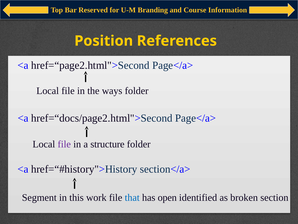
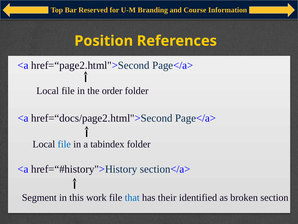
ways: ways -> order (112, 91)
file colour: purple -> blue (64, 144)
structure: structure -> tabindex (107, 144)
open: open -> their (167, 197)
